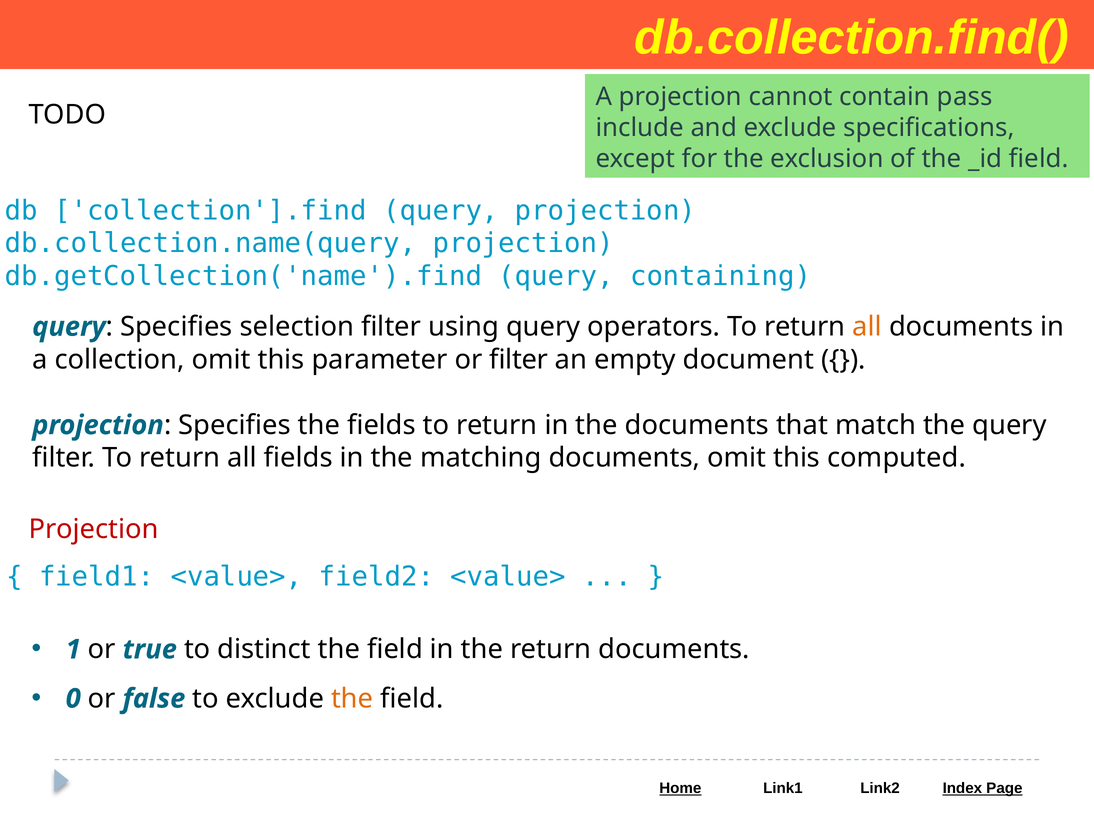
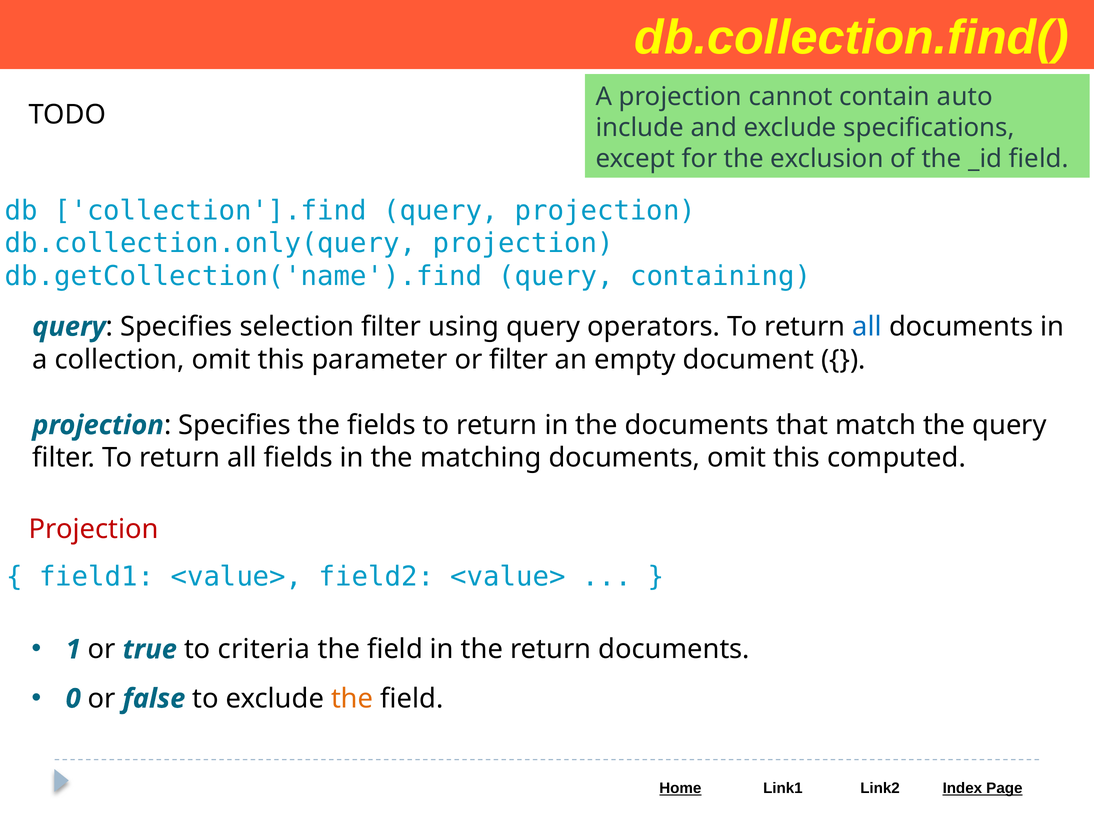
pass: pass -> auto (965, 97)
db.collection.name(query: db.collection.name(query -> db.collection.only(query (211, 244)
all colour: orange -> blue (867, 327)
distinct: distinct -> criteria (264, 650)
